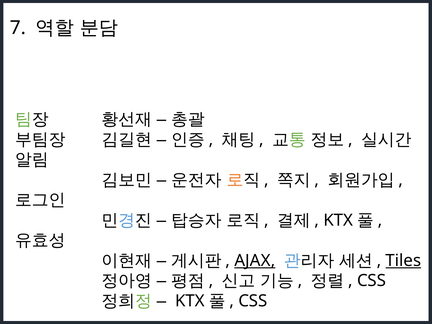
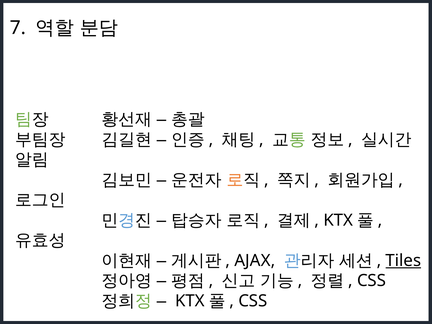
AJAX underline: present -> none (255, 261)
